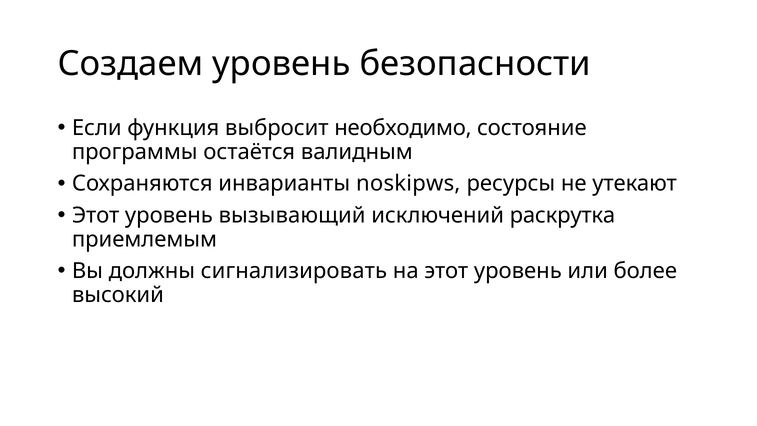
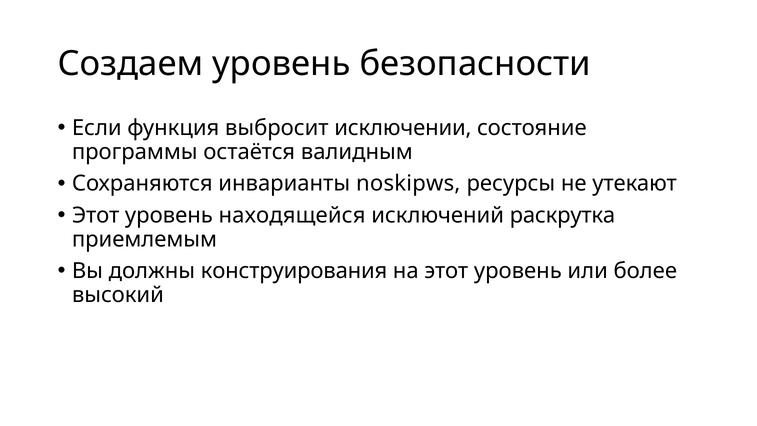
необходимо: необходимо -> исключении (403, 128)
вызывающий: вызывающий -> находящейся (292, 215)
сигнализировать: сигнализировать -> конструирования (294, 271)
